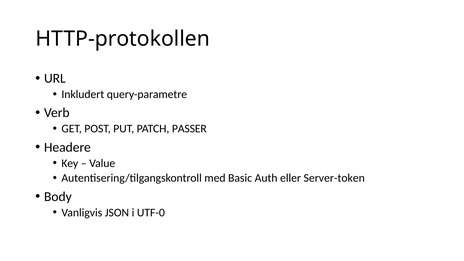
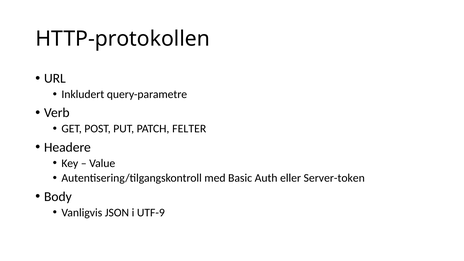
PASSER: PASSER -> FELTER (189, 129)
UTF-0: UTF-0 -> UTF-9 (151, 213)
